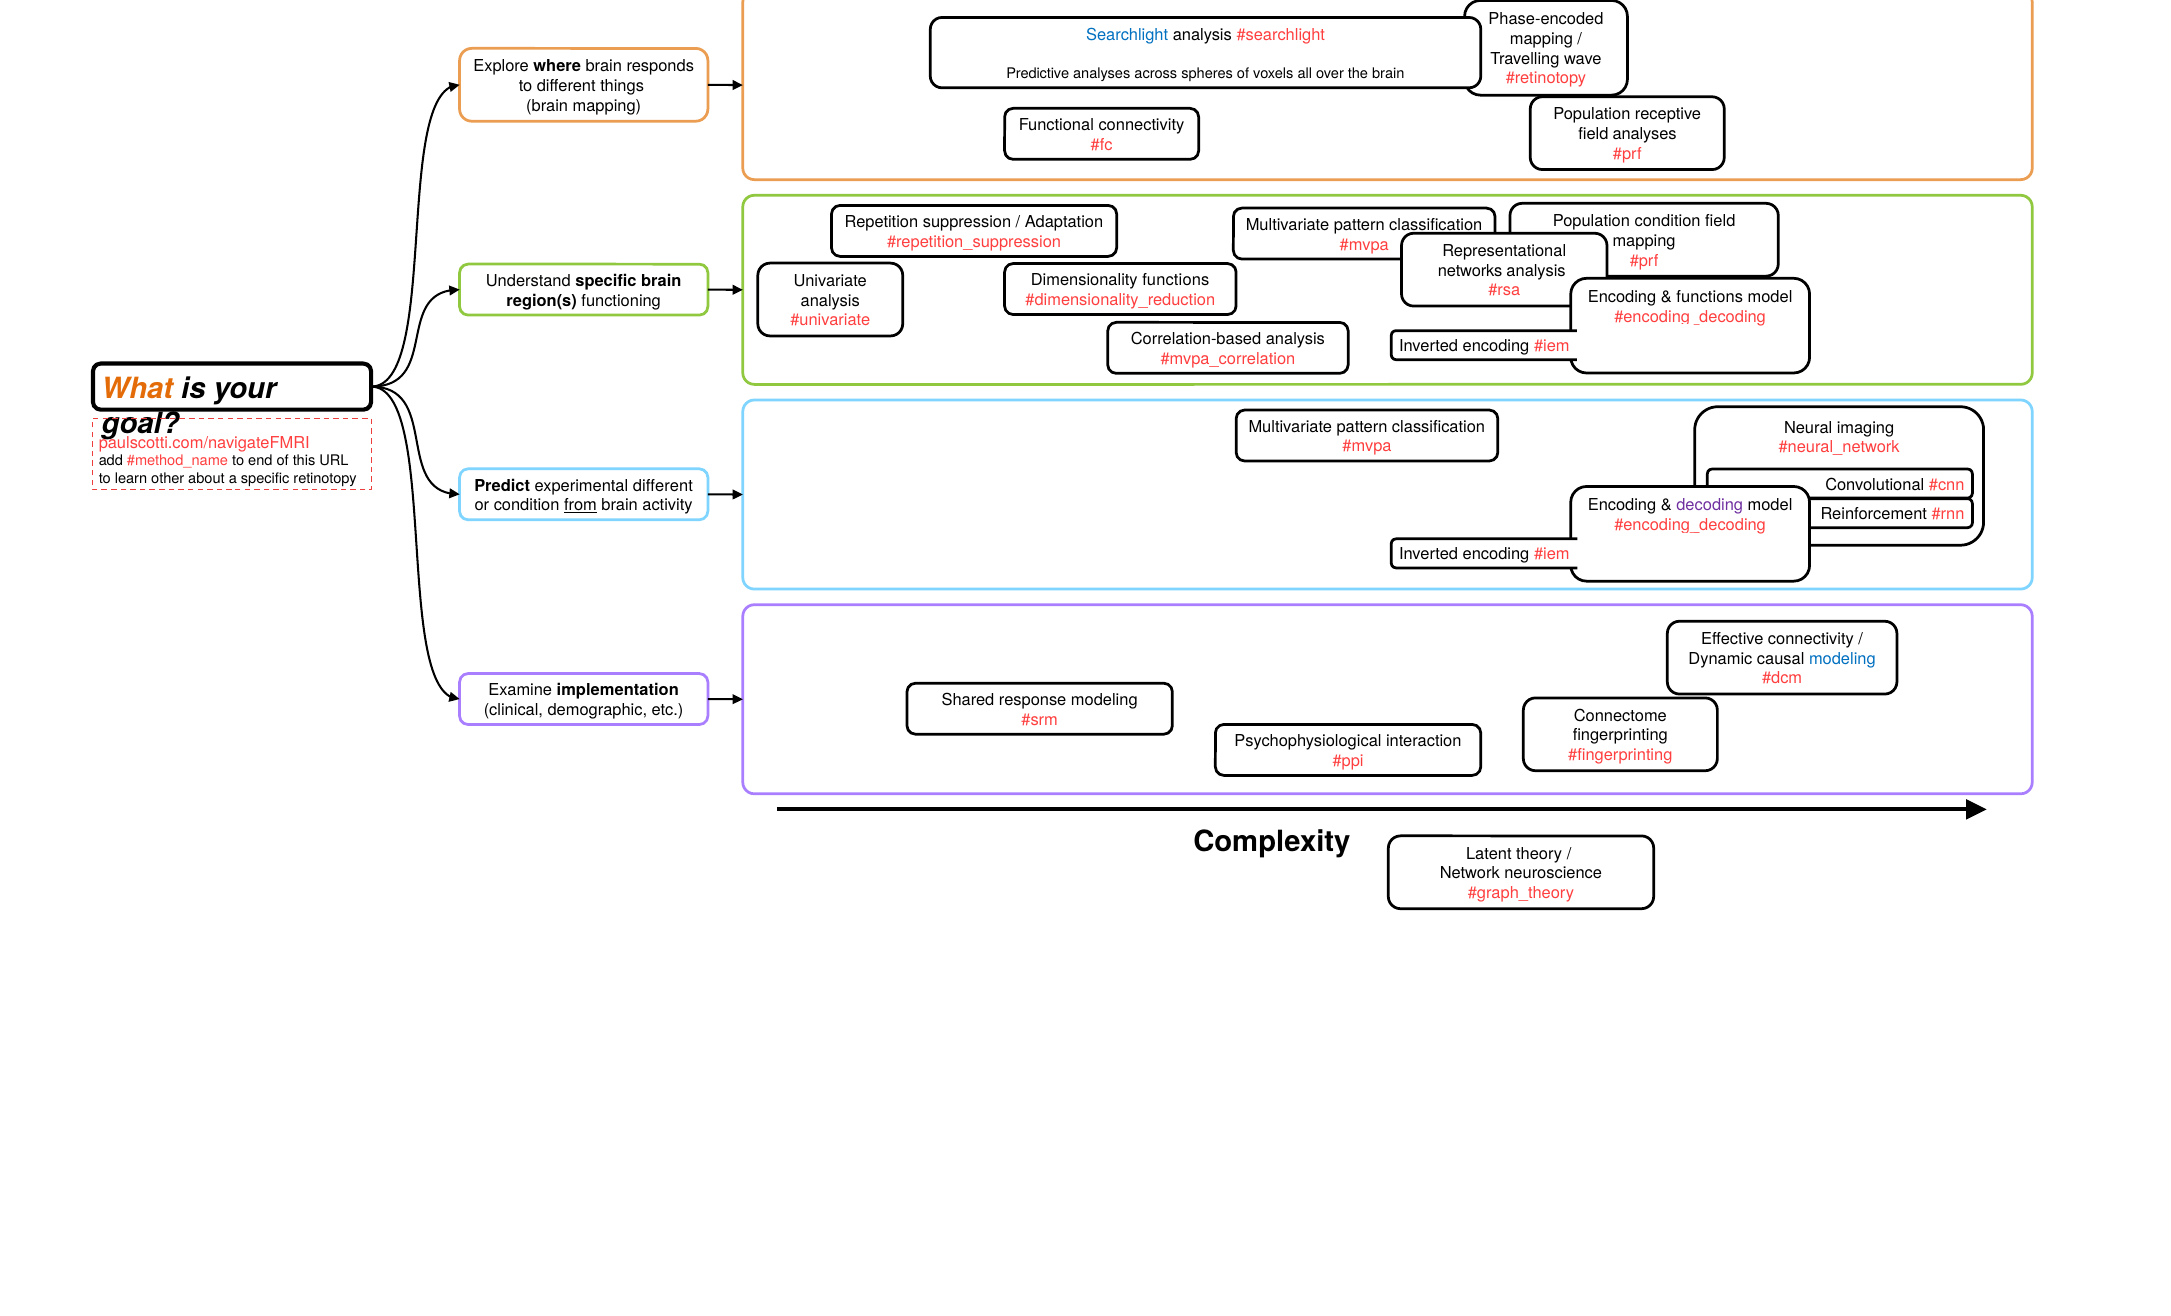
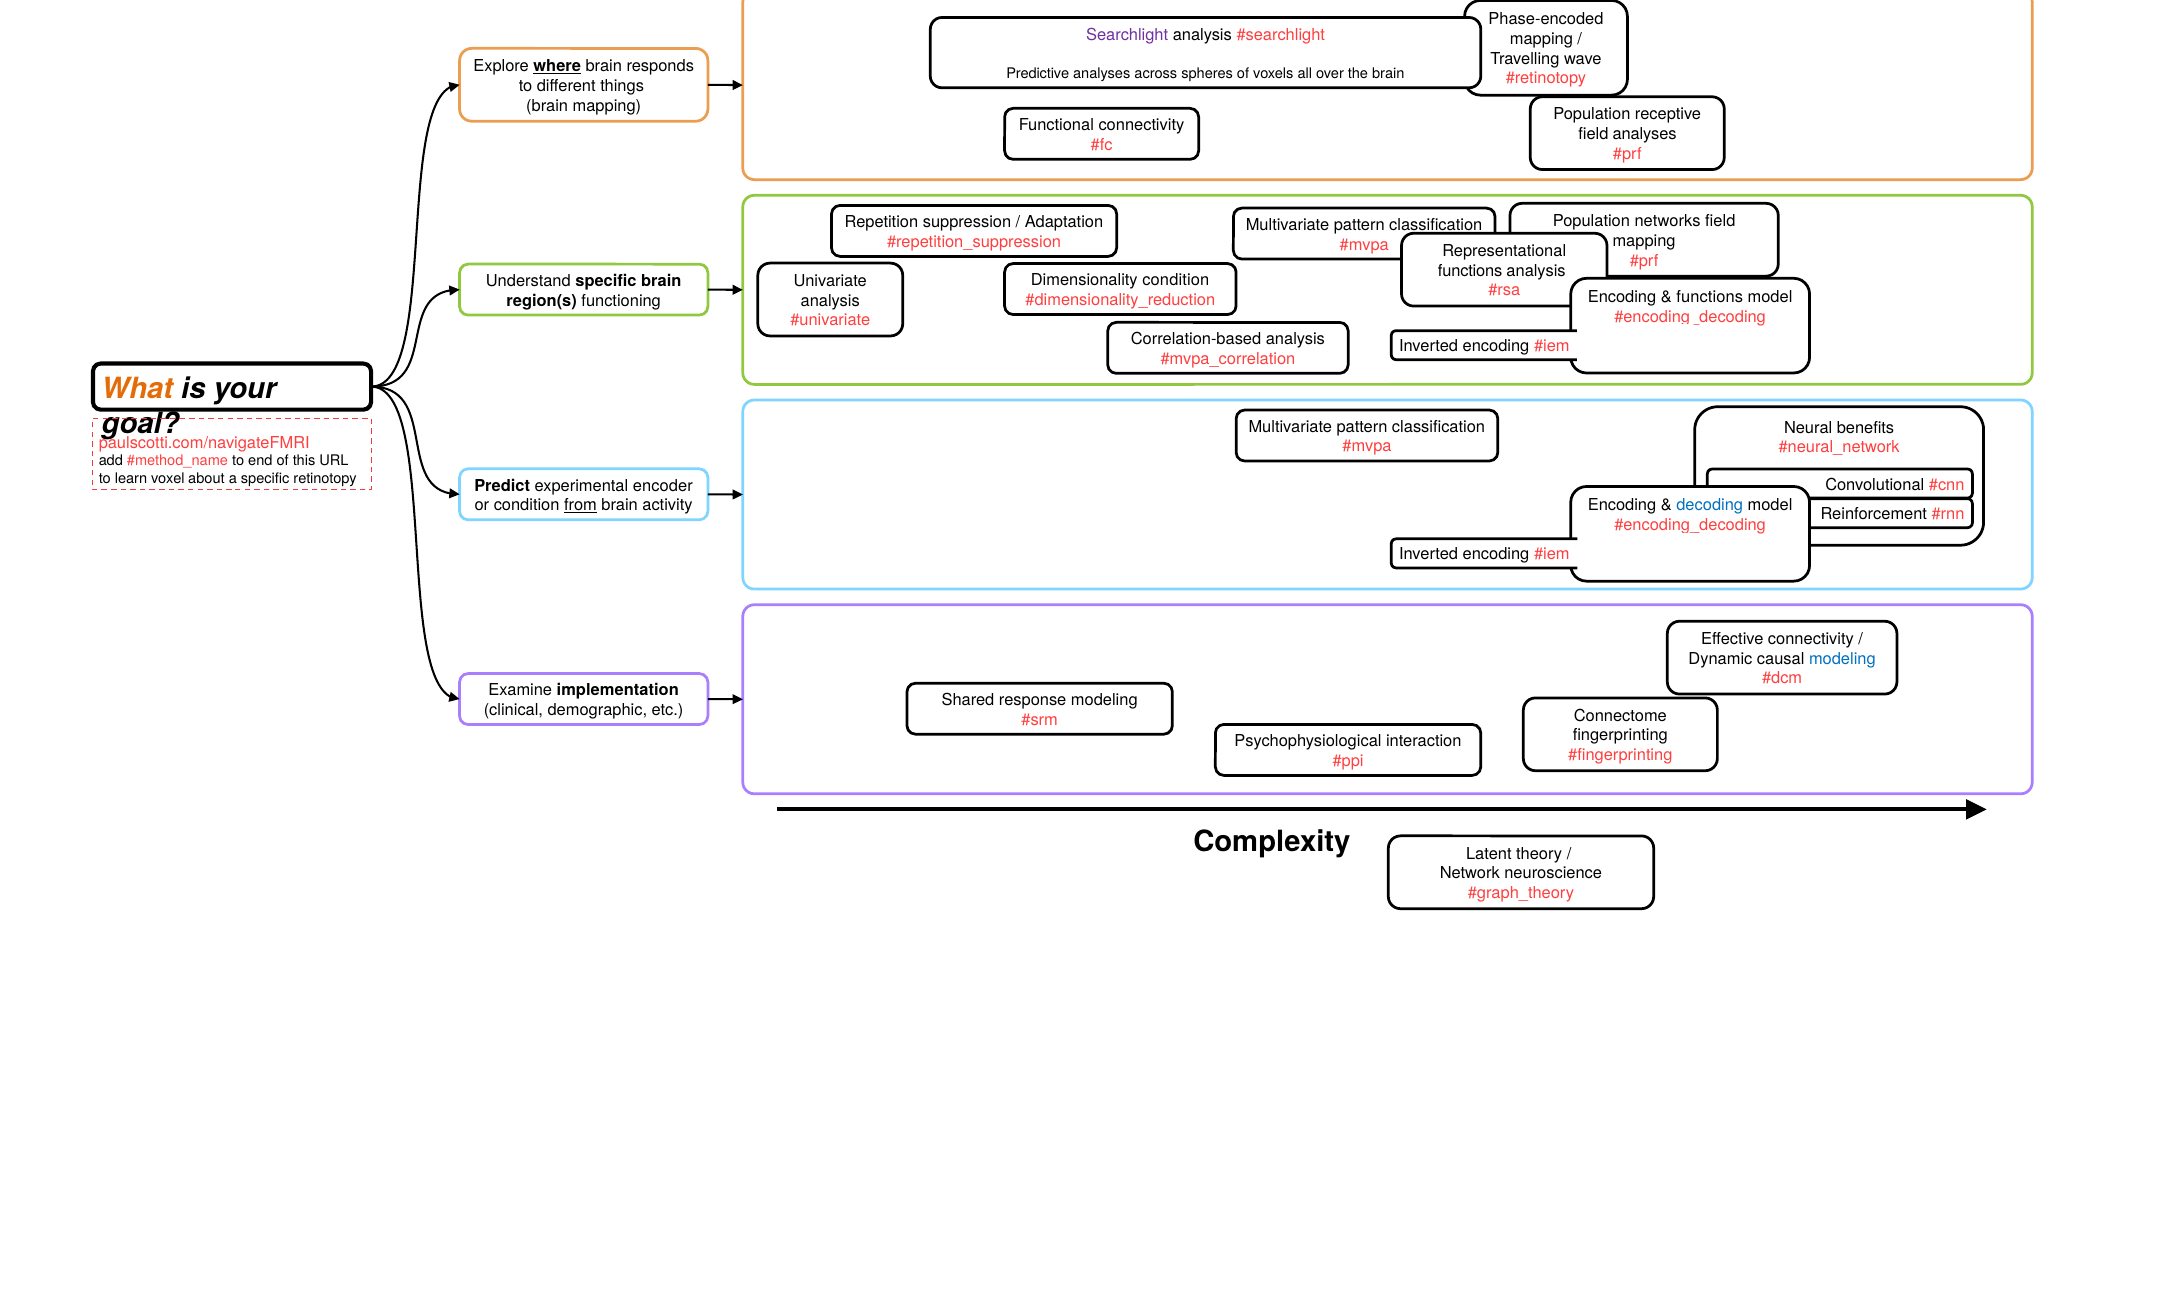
Searchlight colour: blue -> purple (1127, 35)
where underline: none -> present (557, 66)
Population condition: condition -> networks (1668, 221)
networks: networks -> functions (1470, 271)
Dimensionality functions: functions -> condition (1176, 280)
imaging: imaging -> benefits (1866, 428)
other: other -> voxel (168, 479)
experimental different: different -> encoder (663, 485)
decoding colour: purple -> blue (1710, 505)
